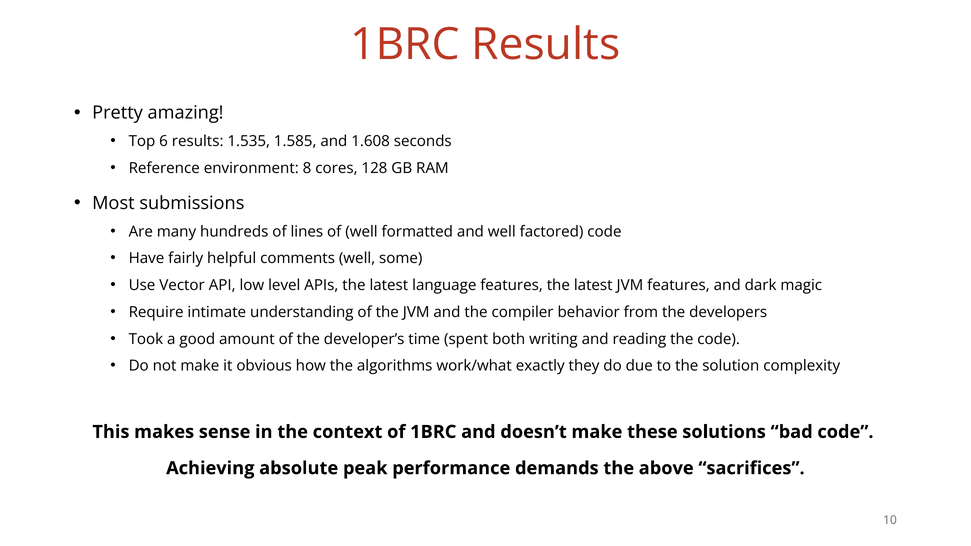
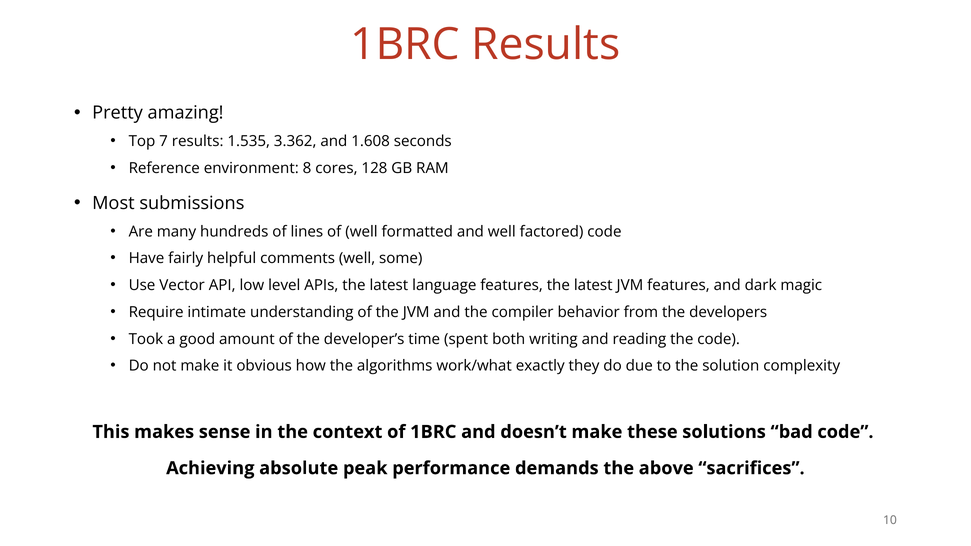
6: 6 -> 7 (164, 141)
1.585: 1.585 -> 3.362 (295, 141)
